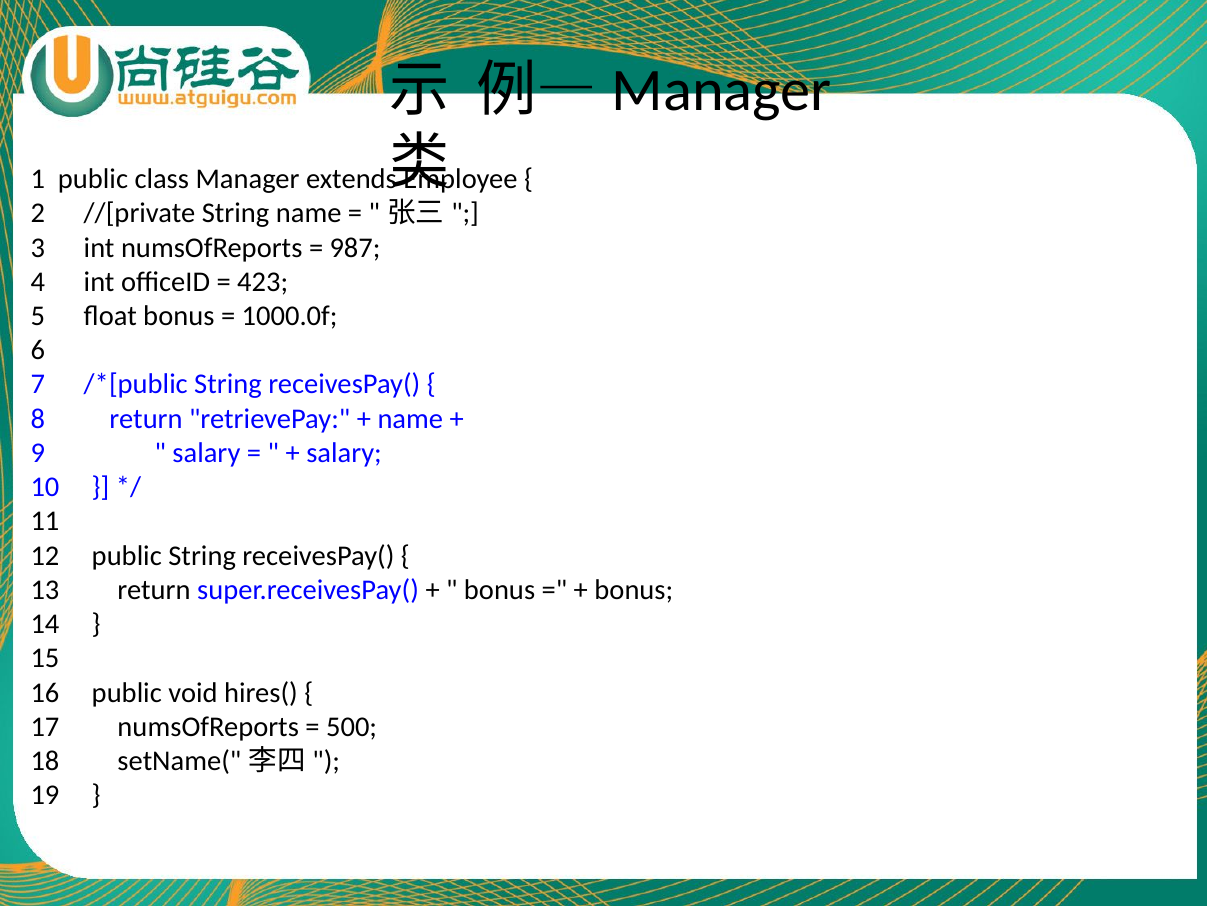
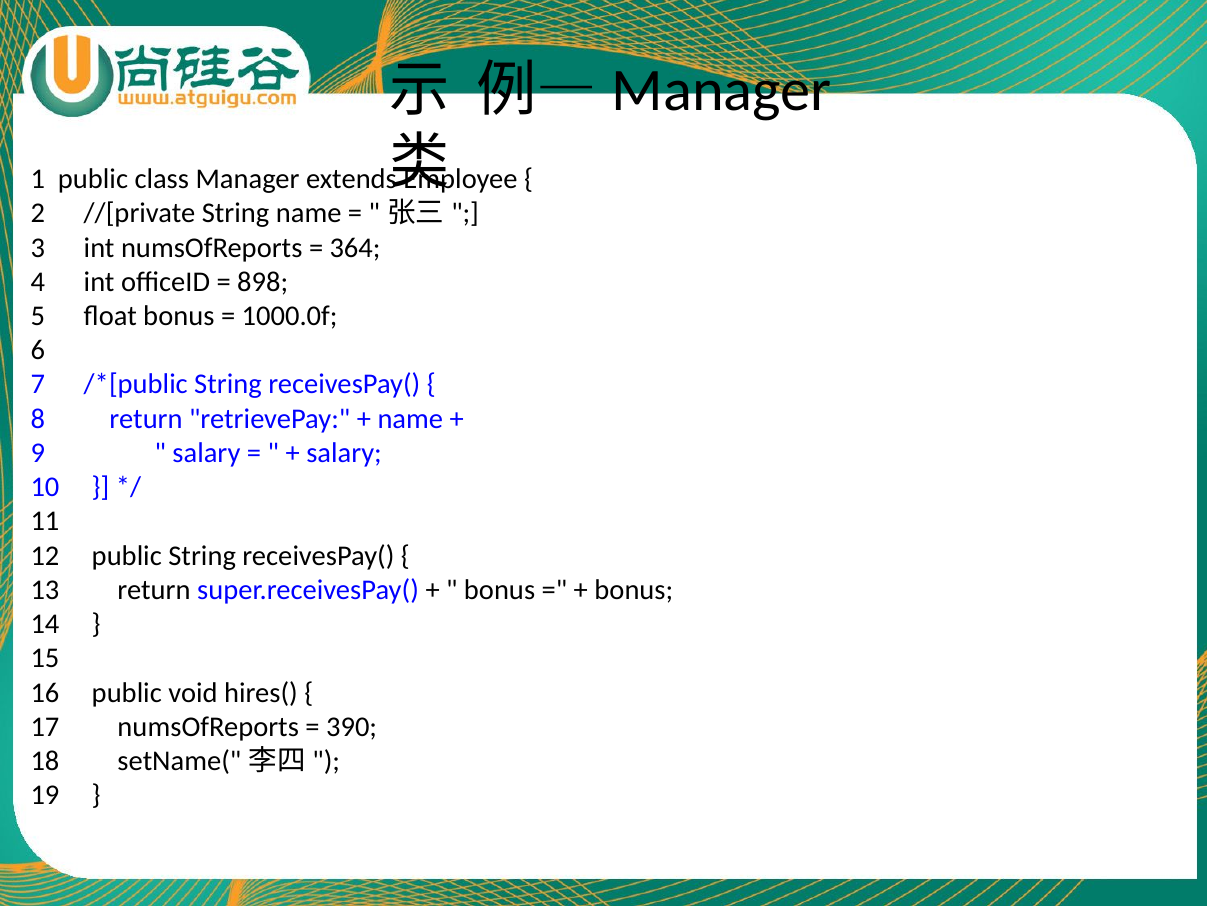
987: 987 -> 364 (355, 247)
423: 423 -> 898 (263, 282)
500: 500 -> 390 (352, 726)
